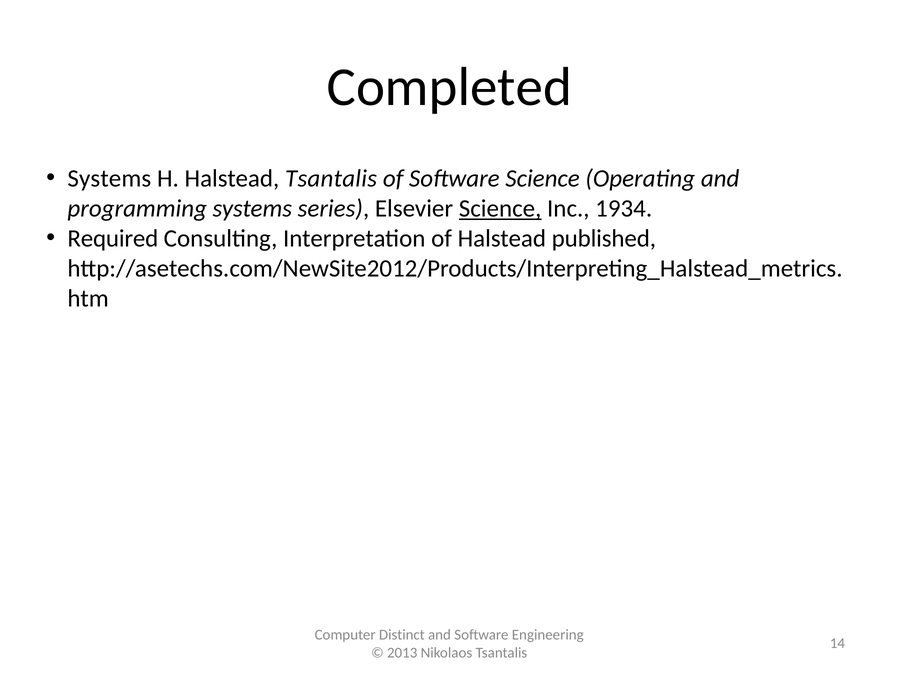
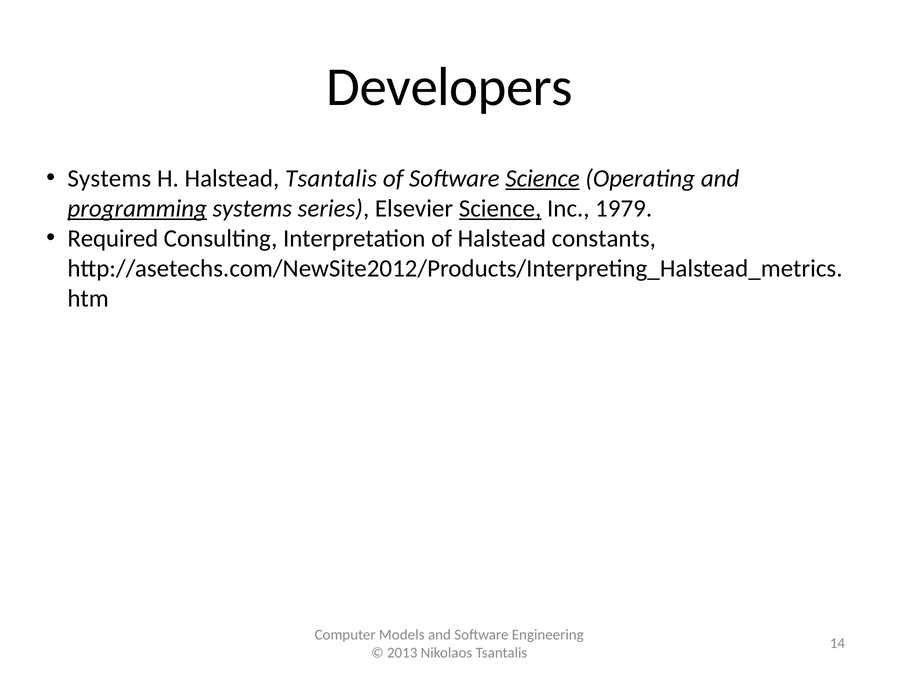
Completed: Completed -> Developers (450, 87)
Science underline: none -> present (543, 178)
programming underline: none -> present (137, 208)
1934: 1934 -> 1979 (624, 208)
published: published -> constants (604, 238)
Distinct: Distinct -> Models (402, 635)
